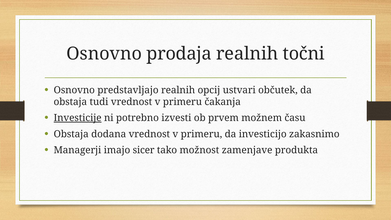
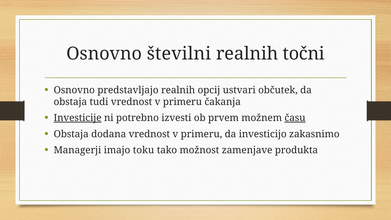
prodaja: prodaja -> številni (179, 54)
času underline: none -> present (295, 118)
sicer: sicer -> toku (144, 150)
